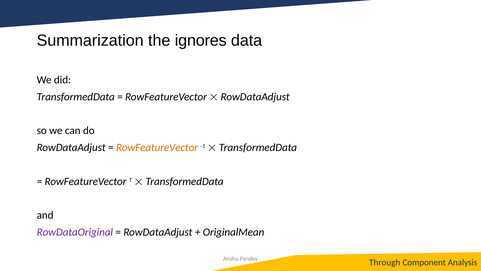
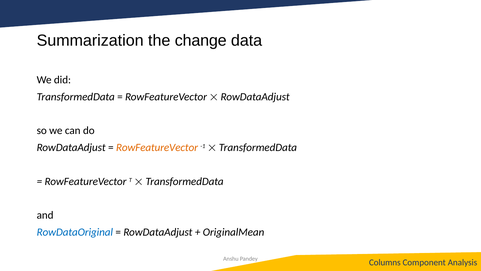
ignores: ignores -> change (201, 40)
RowDataOriginal colour: purple -> blue (75, 232)
Through: Through -> Columns (385, 262)
